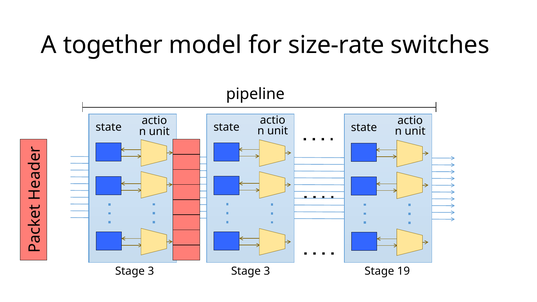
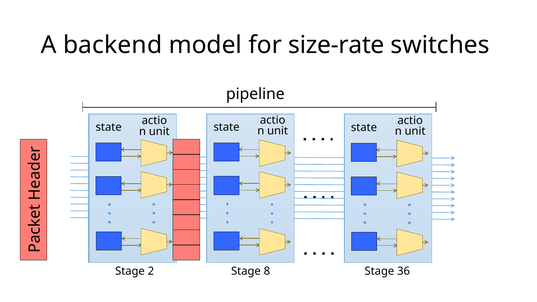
together: together -> backend (113, 45)
3: 3 -> 2 (151, 271)
3: 3 -> 8 (267, 271)
19: 19 -> 36 (404, 271)
